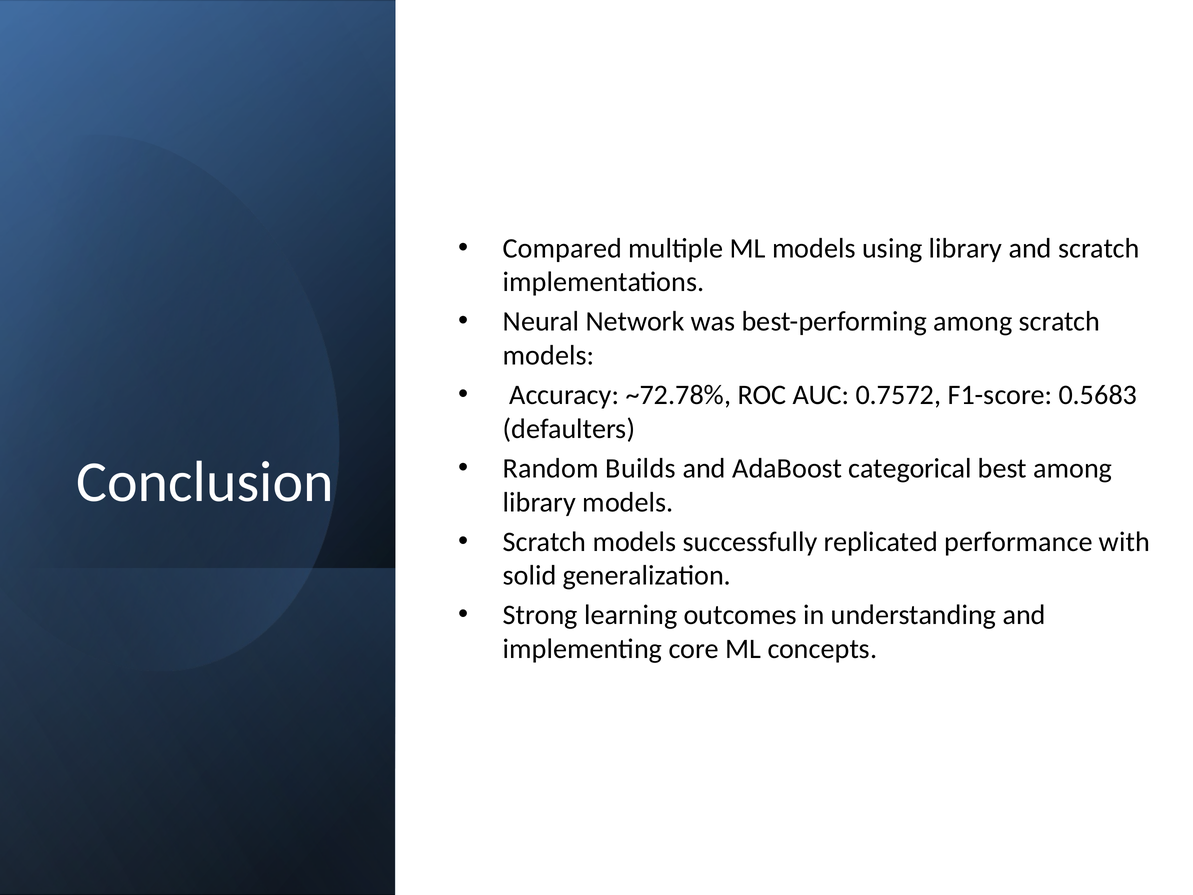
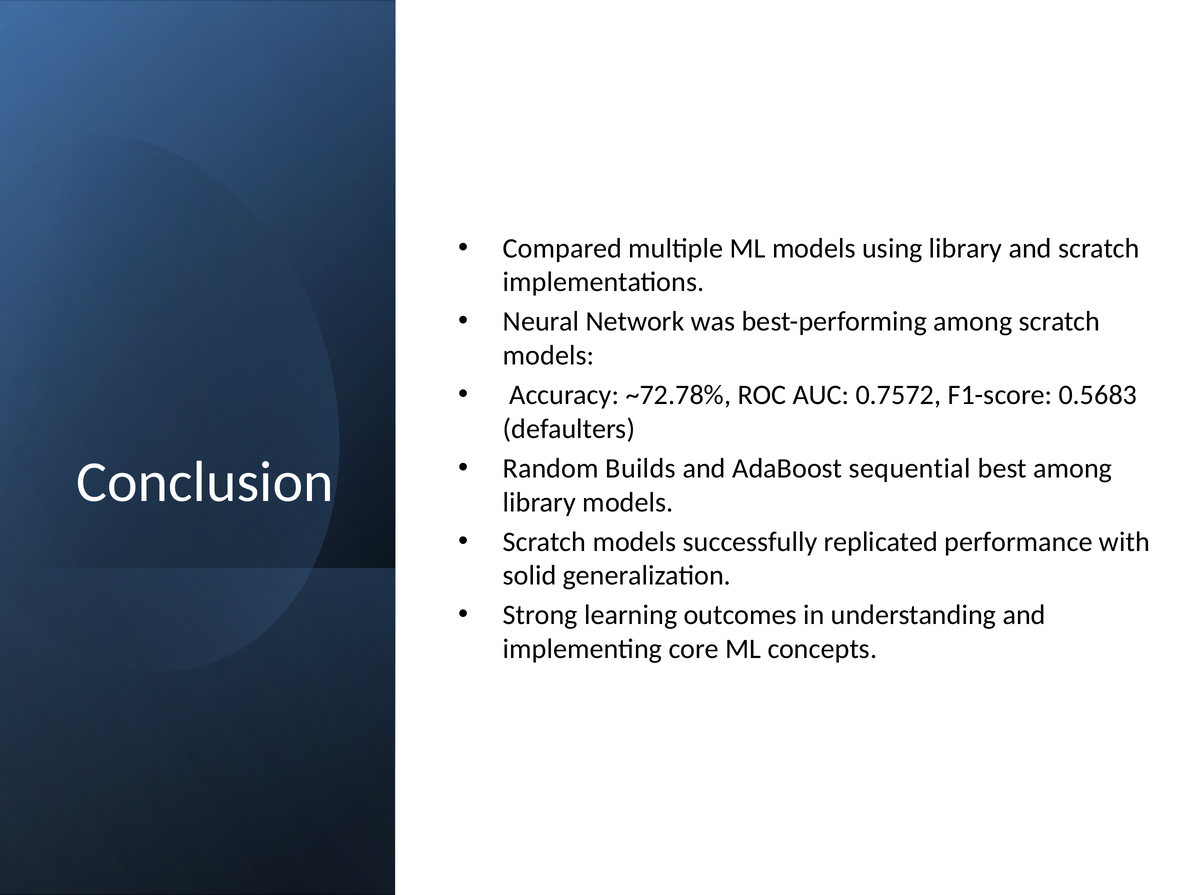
categorical: categorical -> sequential (910, 468)
